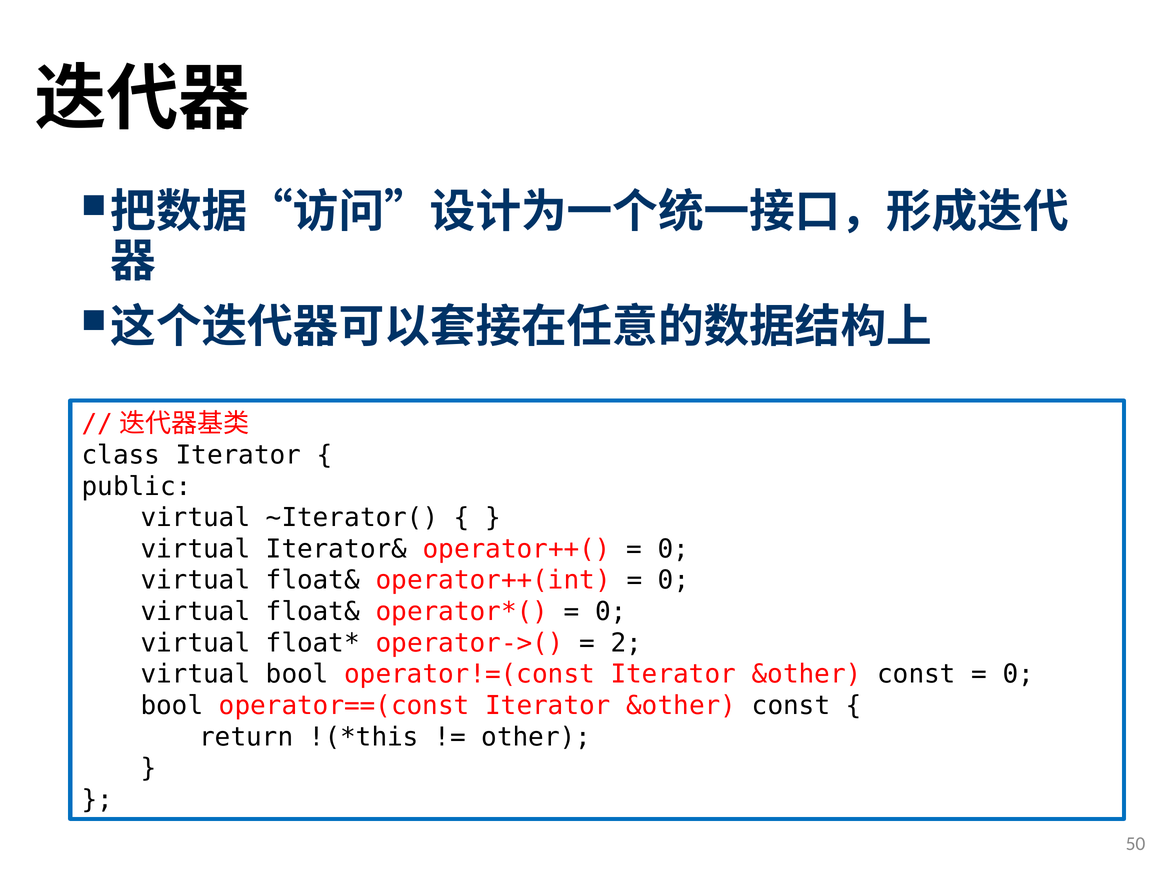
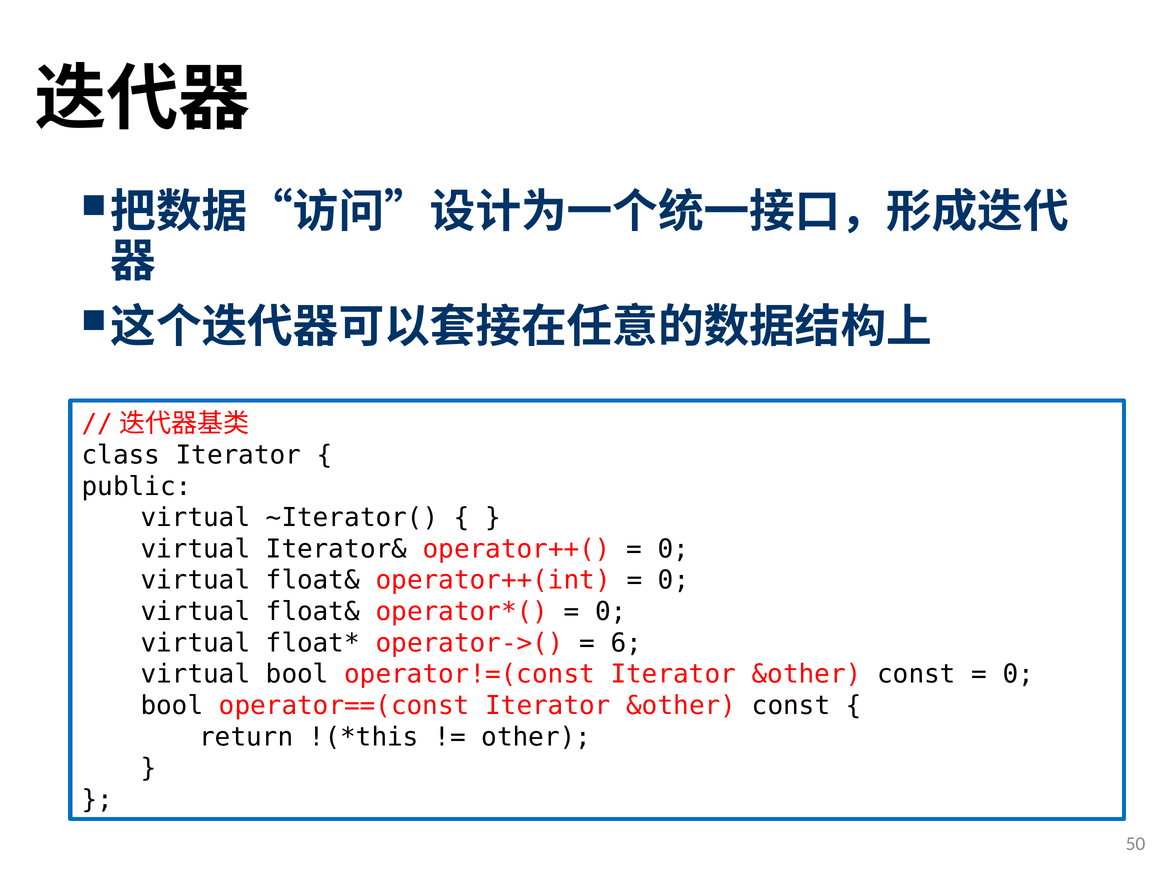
2: 2 -> 6 (626, 643)
